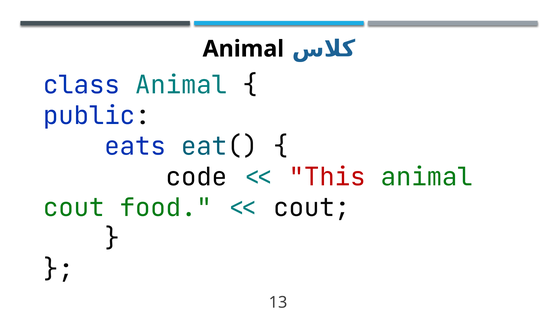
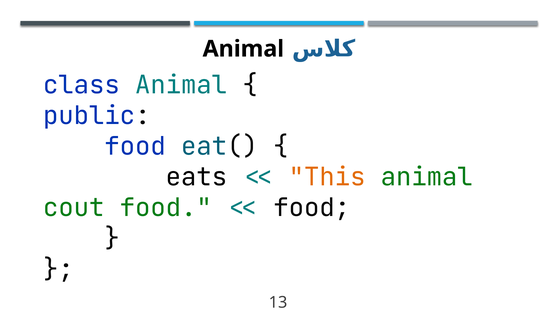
eats: eats -> food (135, 146)
code: code -> eats (197, 177)
This colour: red -> orange (327, 177)
cout: cout -> food (312, 208)
